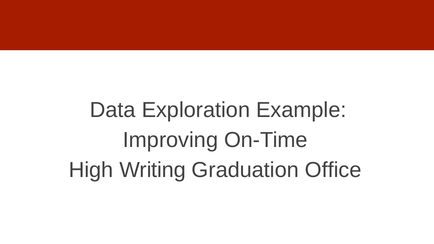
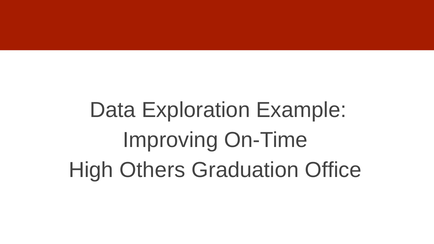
Writing: Writing -> Others (152, 170)
